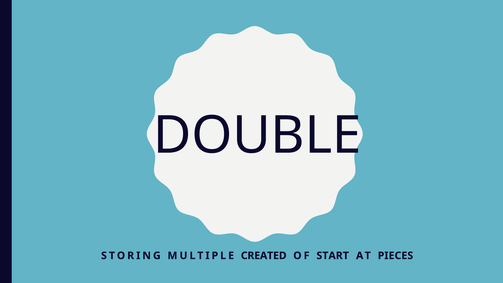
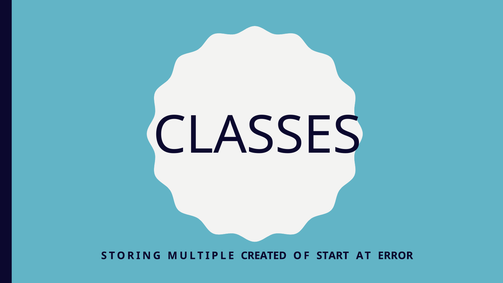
DOUBLE: DOUBLE -> CLASSES (257, 136)
PIECES: PIECES -> ERROR (395, 256)
